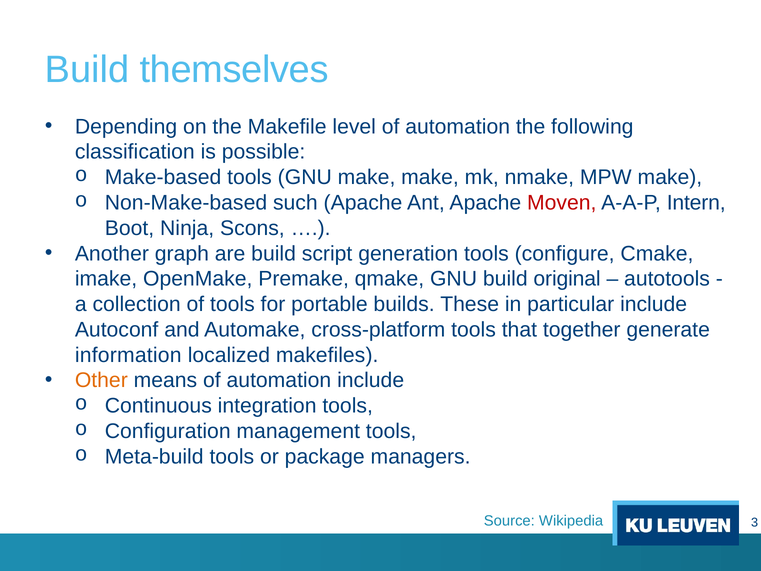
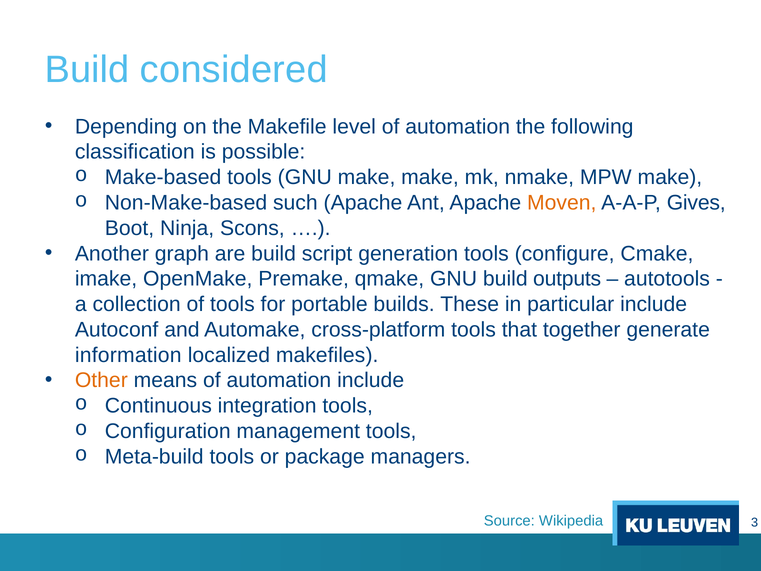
themselves: themselves -> considered (234, 70)
Moven colour: red -> orange (562, 203)
Intern: Intern -> Gives (696, 203)
original: original -> outputs (567, 279)
